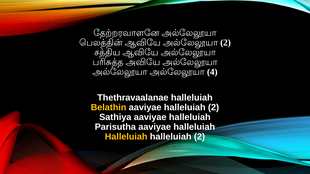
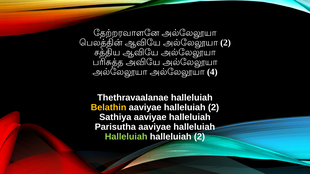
Halleluiah colour: yellow -> light green (126, 137)
